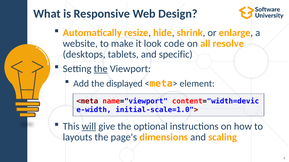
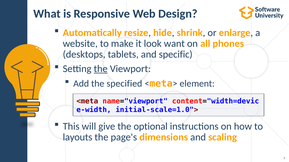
code: code -> want (174, 44)
resolve: resolve -> phones (228, 44)
displayed: displayed -> specified (124, 84)
will underline: present -> none (89, 127)
